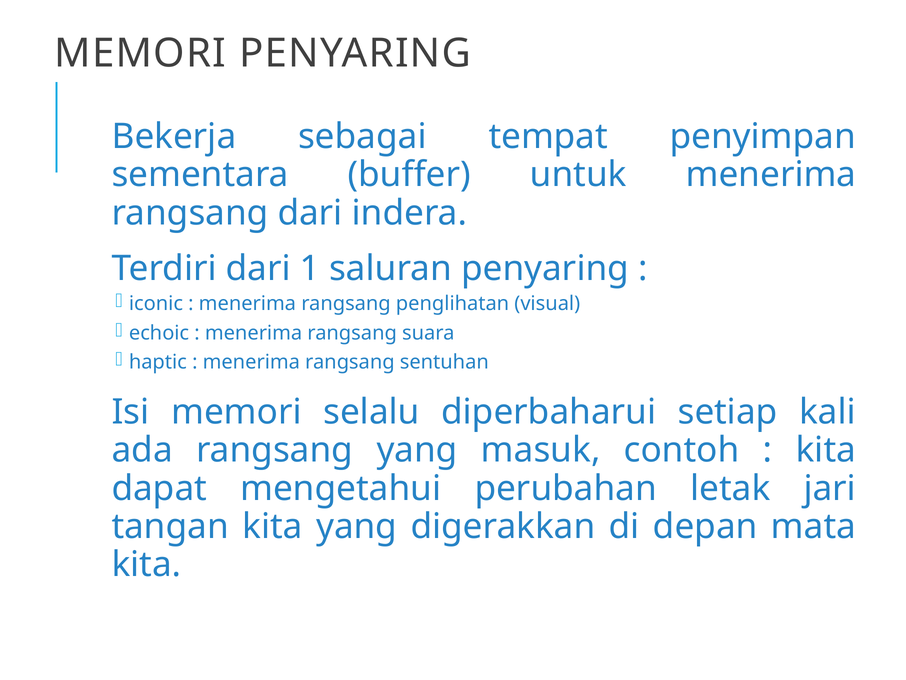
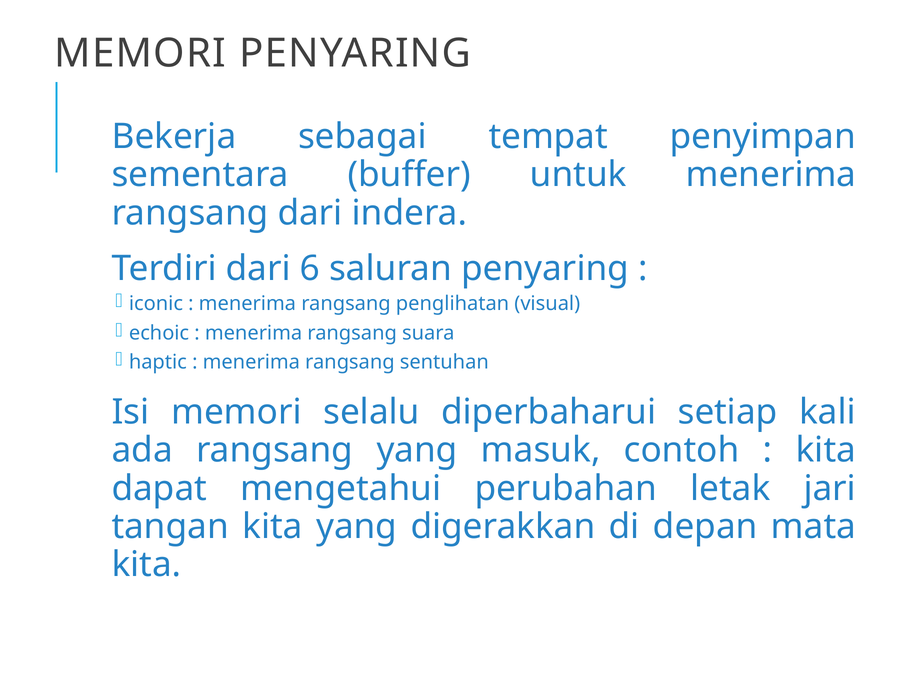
1: 1 -> 6 (310, 268)
